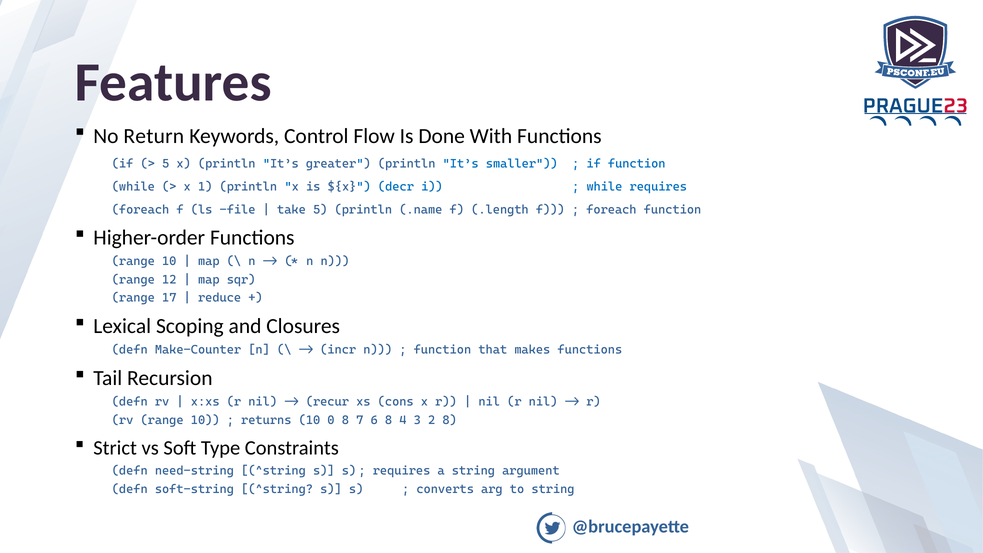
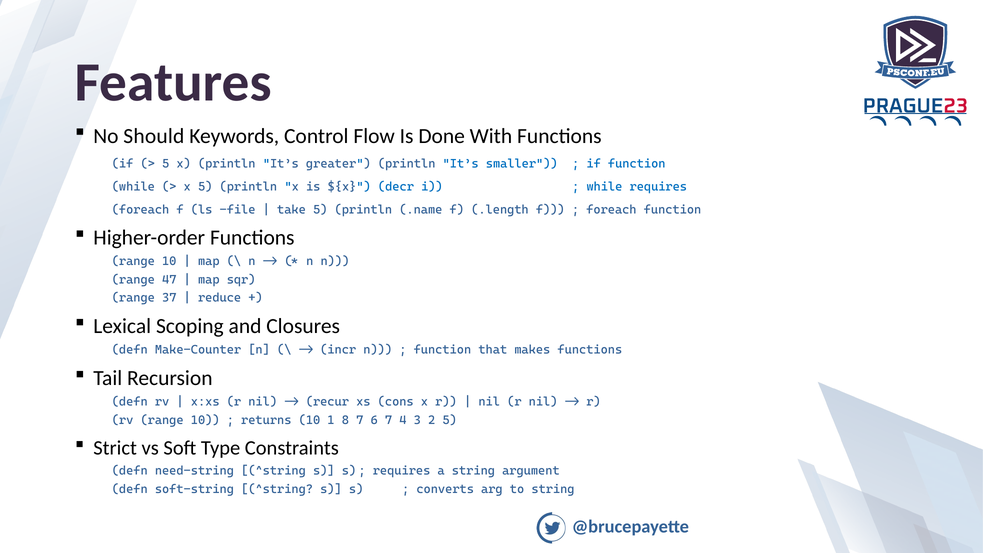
Return: Return -> Should (154, 136)
x 1: 1 -> 5 (205, 187)
12: 12 -> 47 (169, 280)
17: 17 -> 37 (169, 298)
0: 0 -> 1 (331, 420)
6 8: 8 -> 7 (389, 420)
2 8: 8 -> 5 (450, 420)
